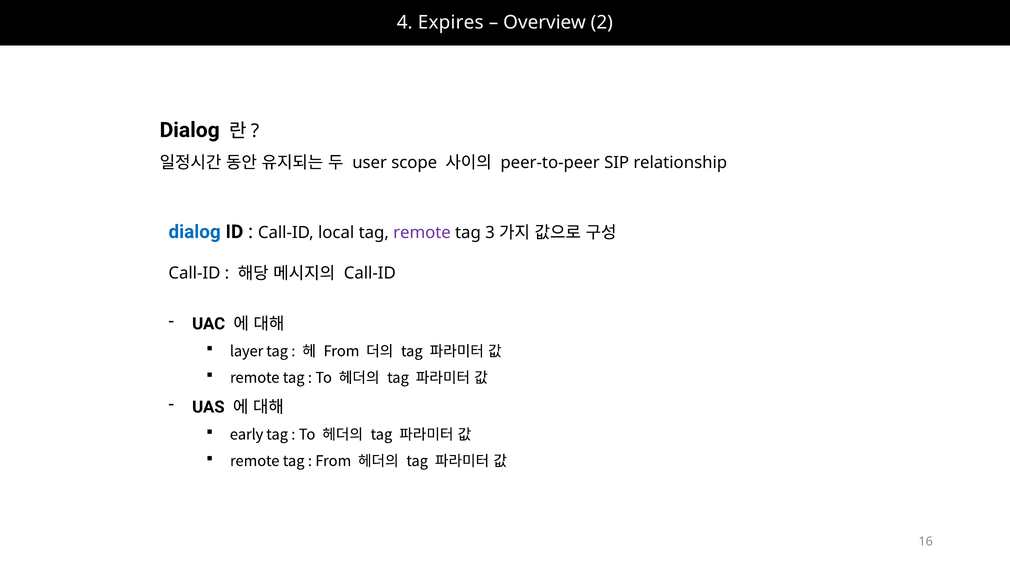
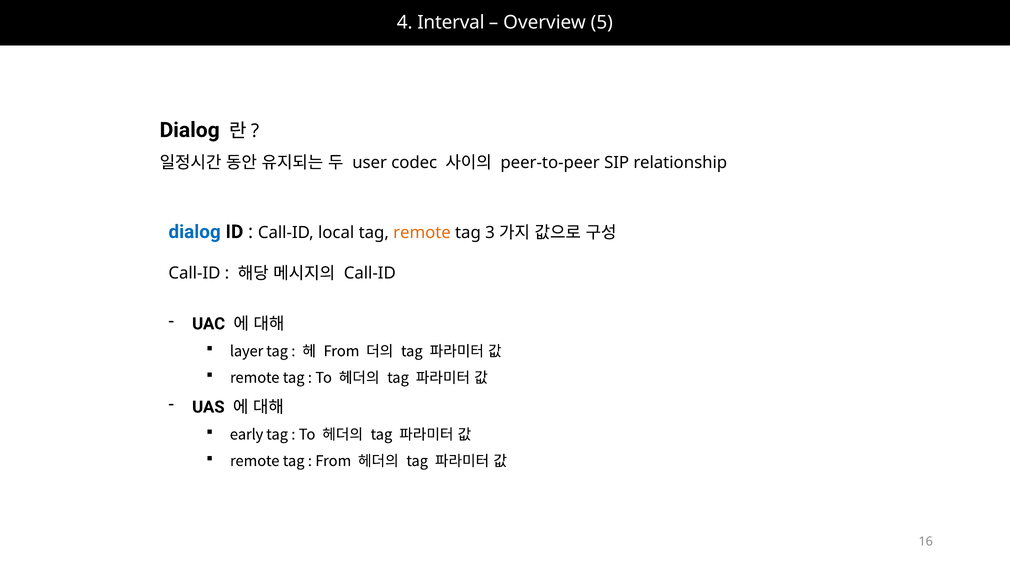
Expires: Expires -> Interval (451, 23)
2: 2 -> 5 (602, 23)
scope: scope -> codec (414, 163)
remote colour: purple -> orange (422, 233)
